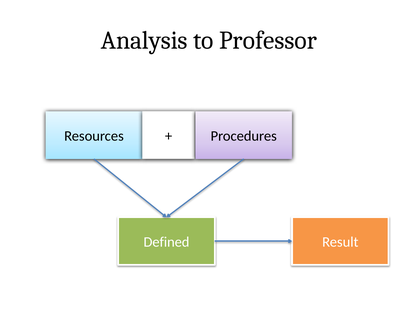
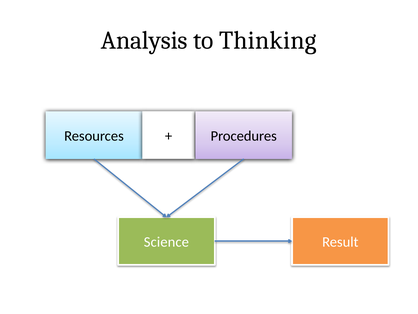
Professor: Professor -> Thinking (268, 40)
Defined: Defined -> Science (166, 242)
